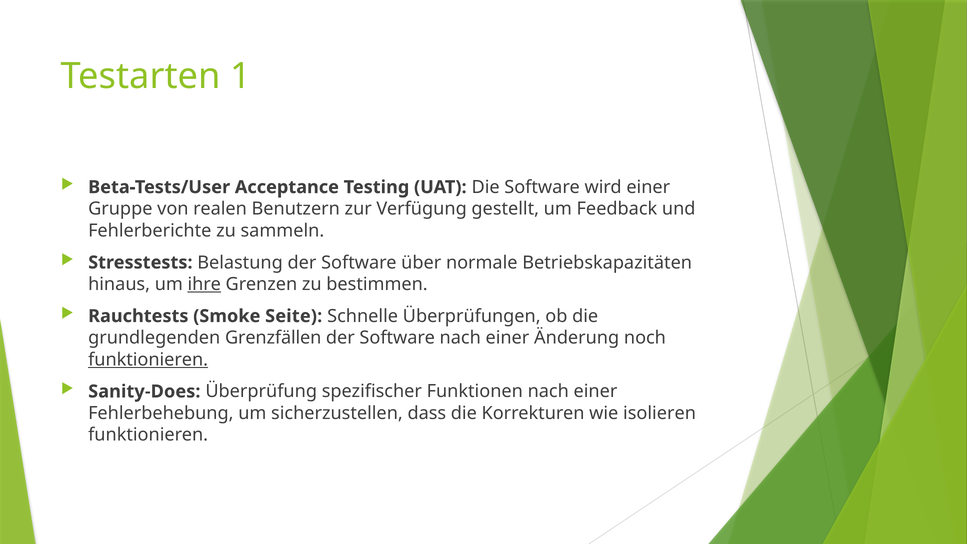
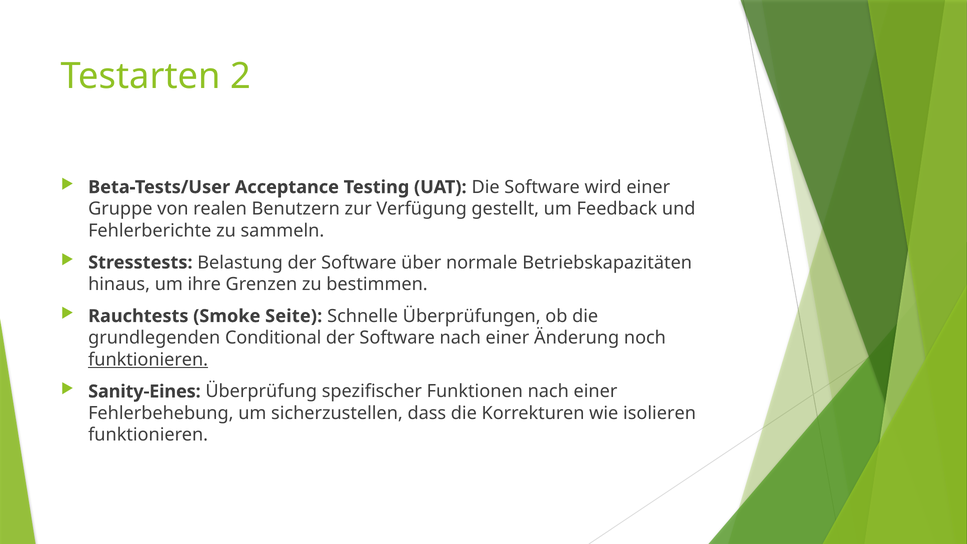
1: 1 -> 2 (240, 76)
ihre underline: present -> none (204, 284)
Grenzfällen: Grenzfällen -> Conditional (273, 338)
Sanity-Does: Sanity-Does -> Sanity-Eines (144, 391)
